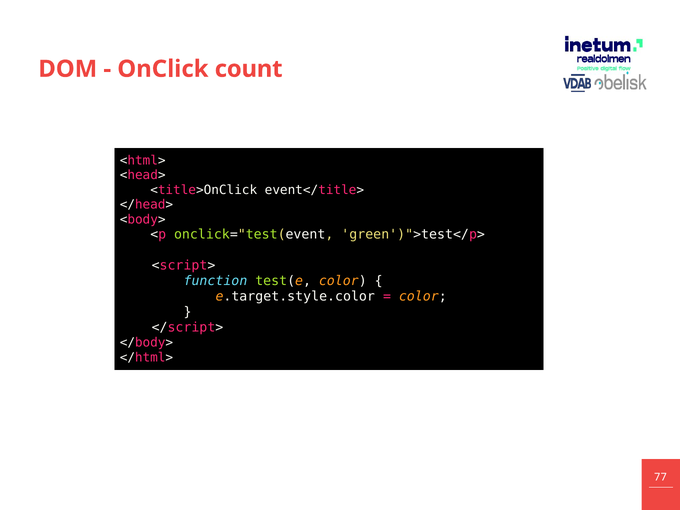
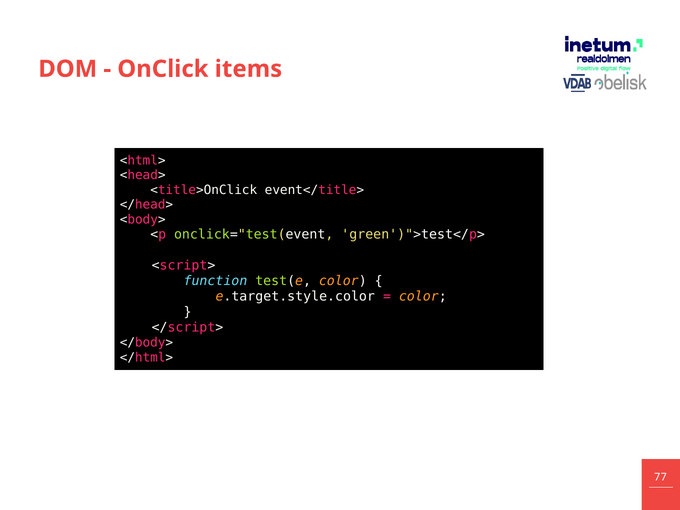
count: count -> items (248, 69)
